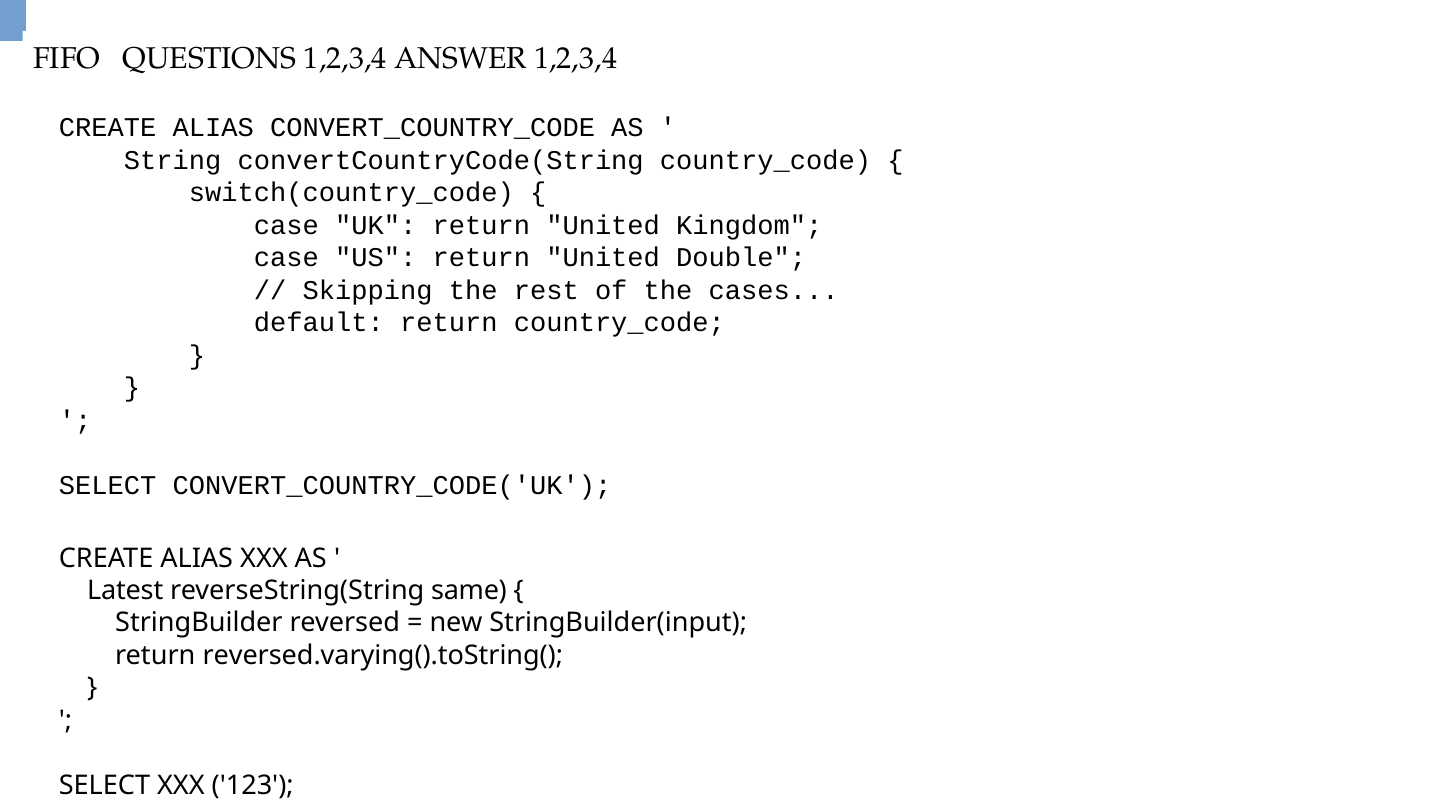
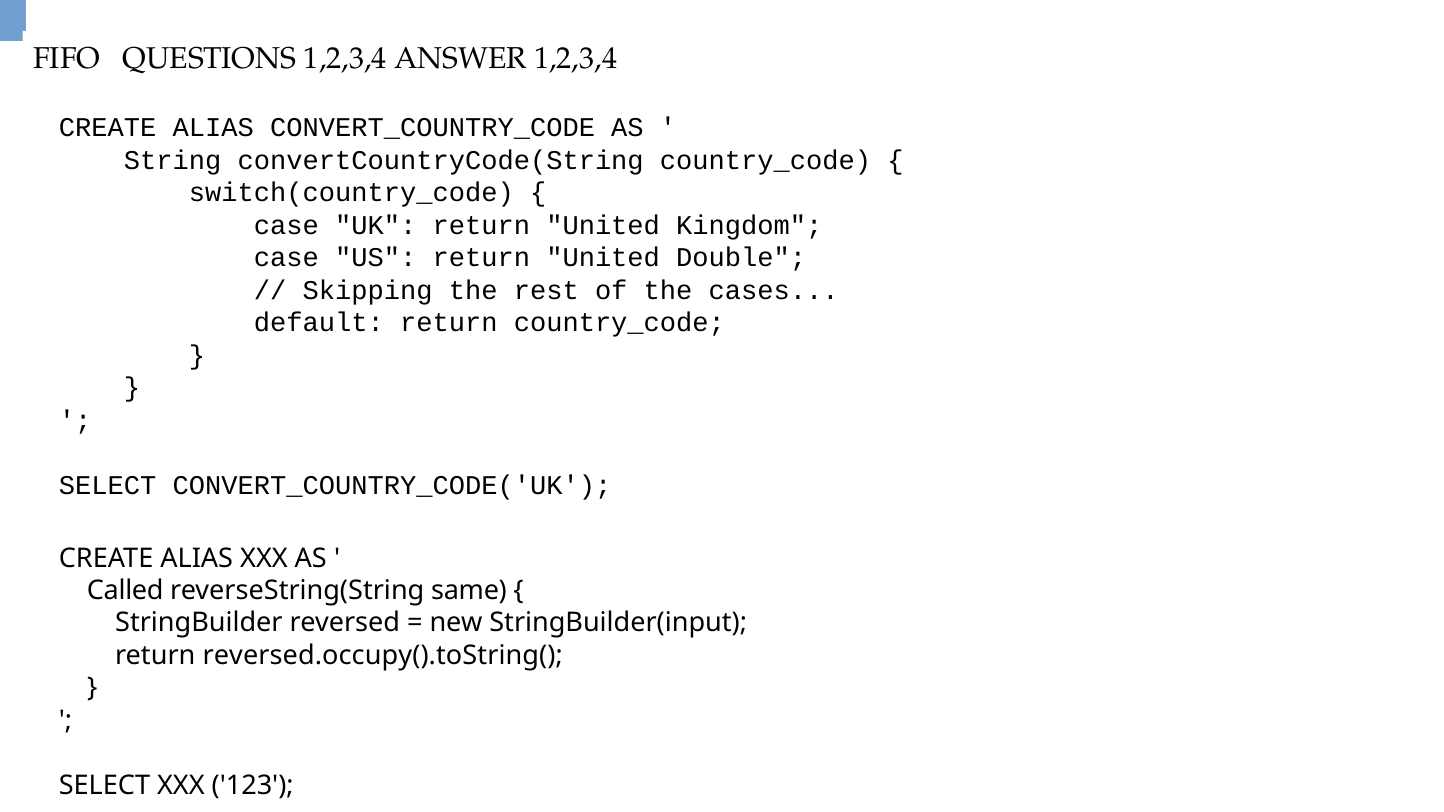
Latest: Latest -> Called (125, 591)
reversed.varying().toString(: reversed.varying().toString( -> reversed.occupy().toString( (383, 656)
